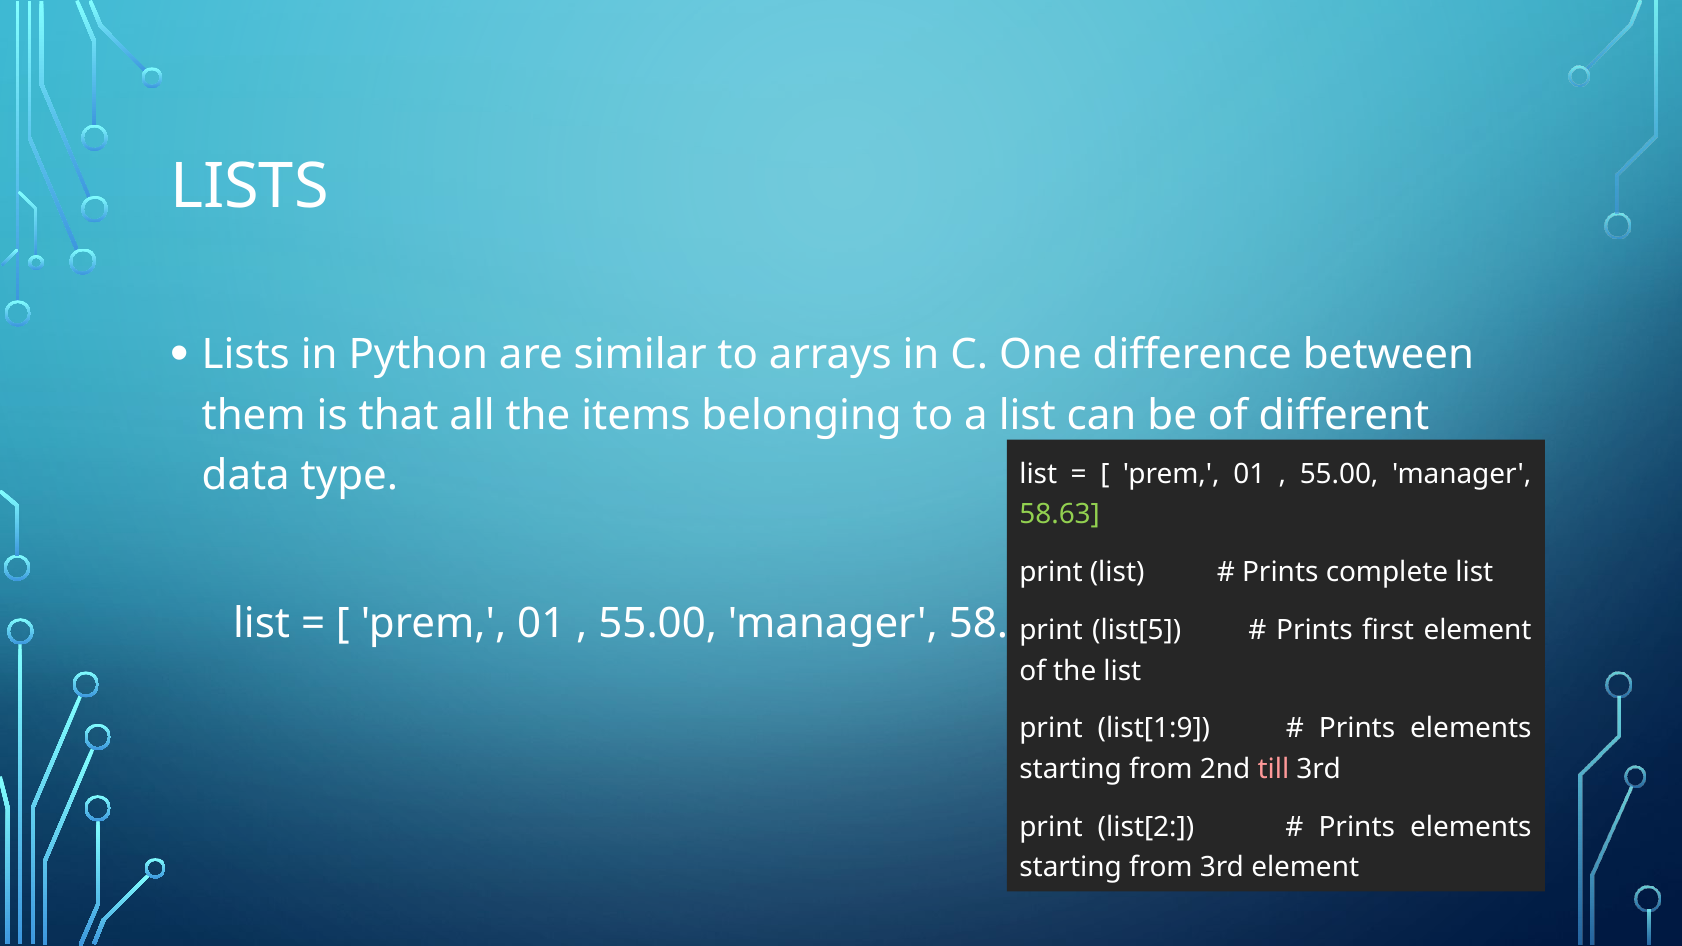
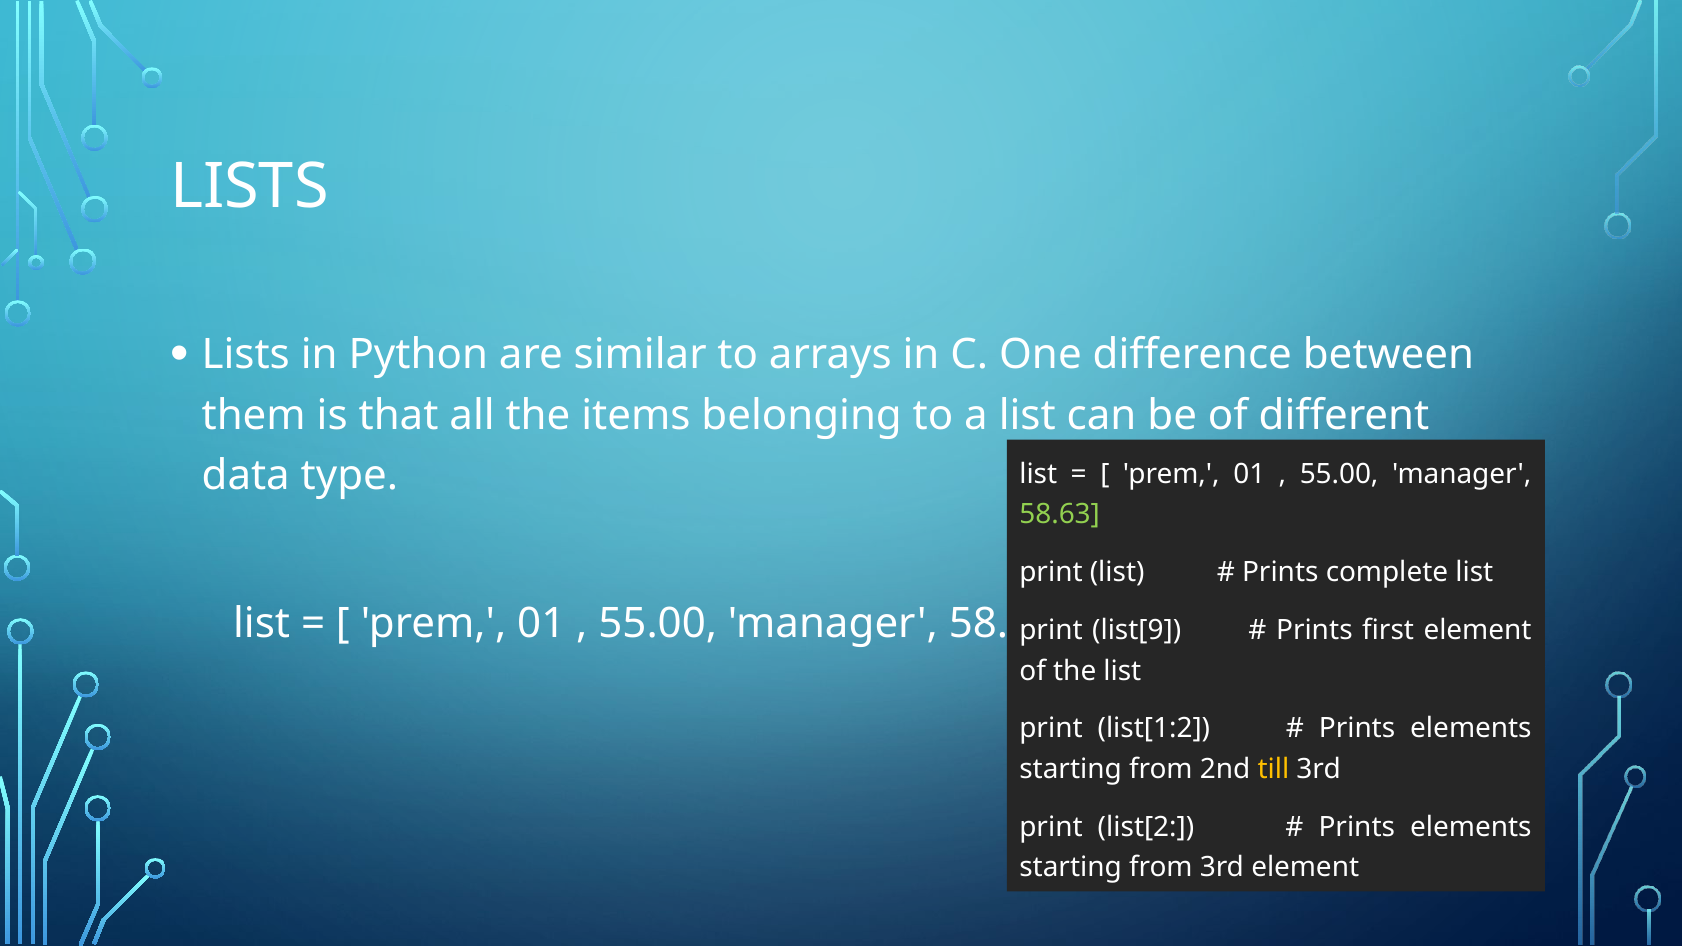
list[5: list[5 -> list[9 (1137, 631)
list[1:9: list[1:9 -> list[1:2 (1154, 729)
till colour: pink -> yellow (1273, 769)
